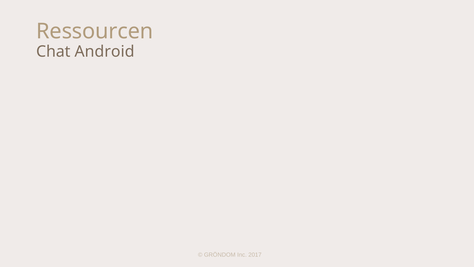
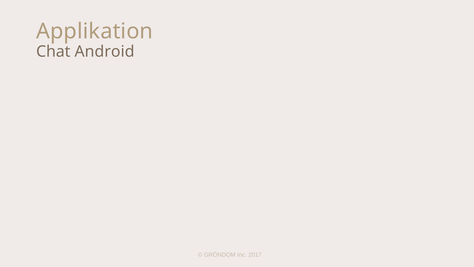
Ressourcen: Ressourcen -> Applikation (95, 31)
